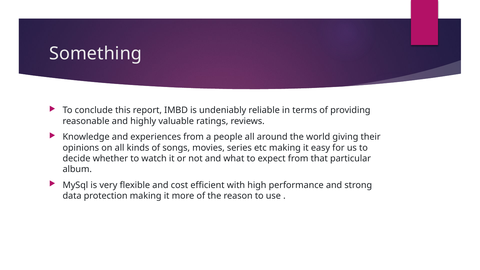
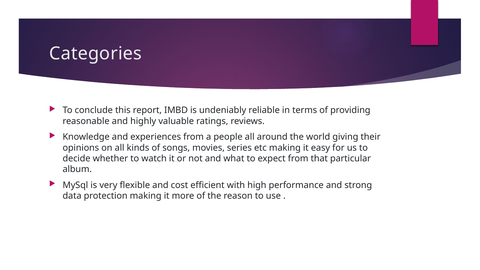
Something: Something -> Categories (96, 54)
